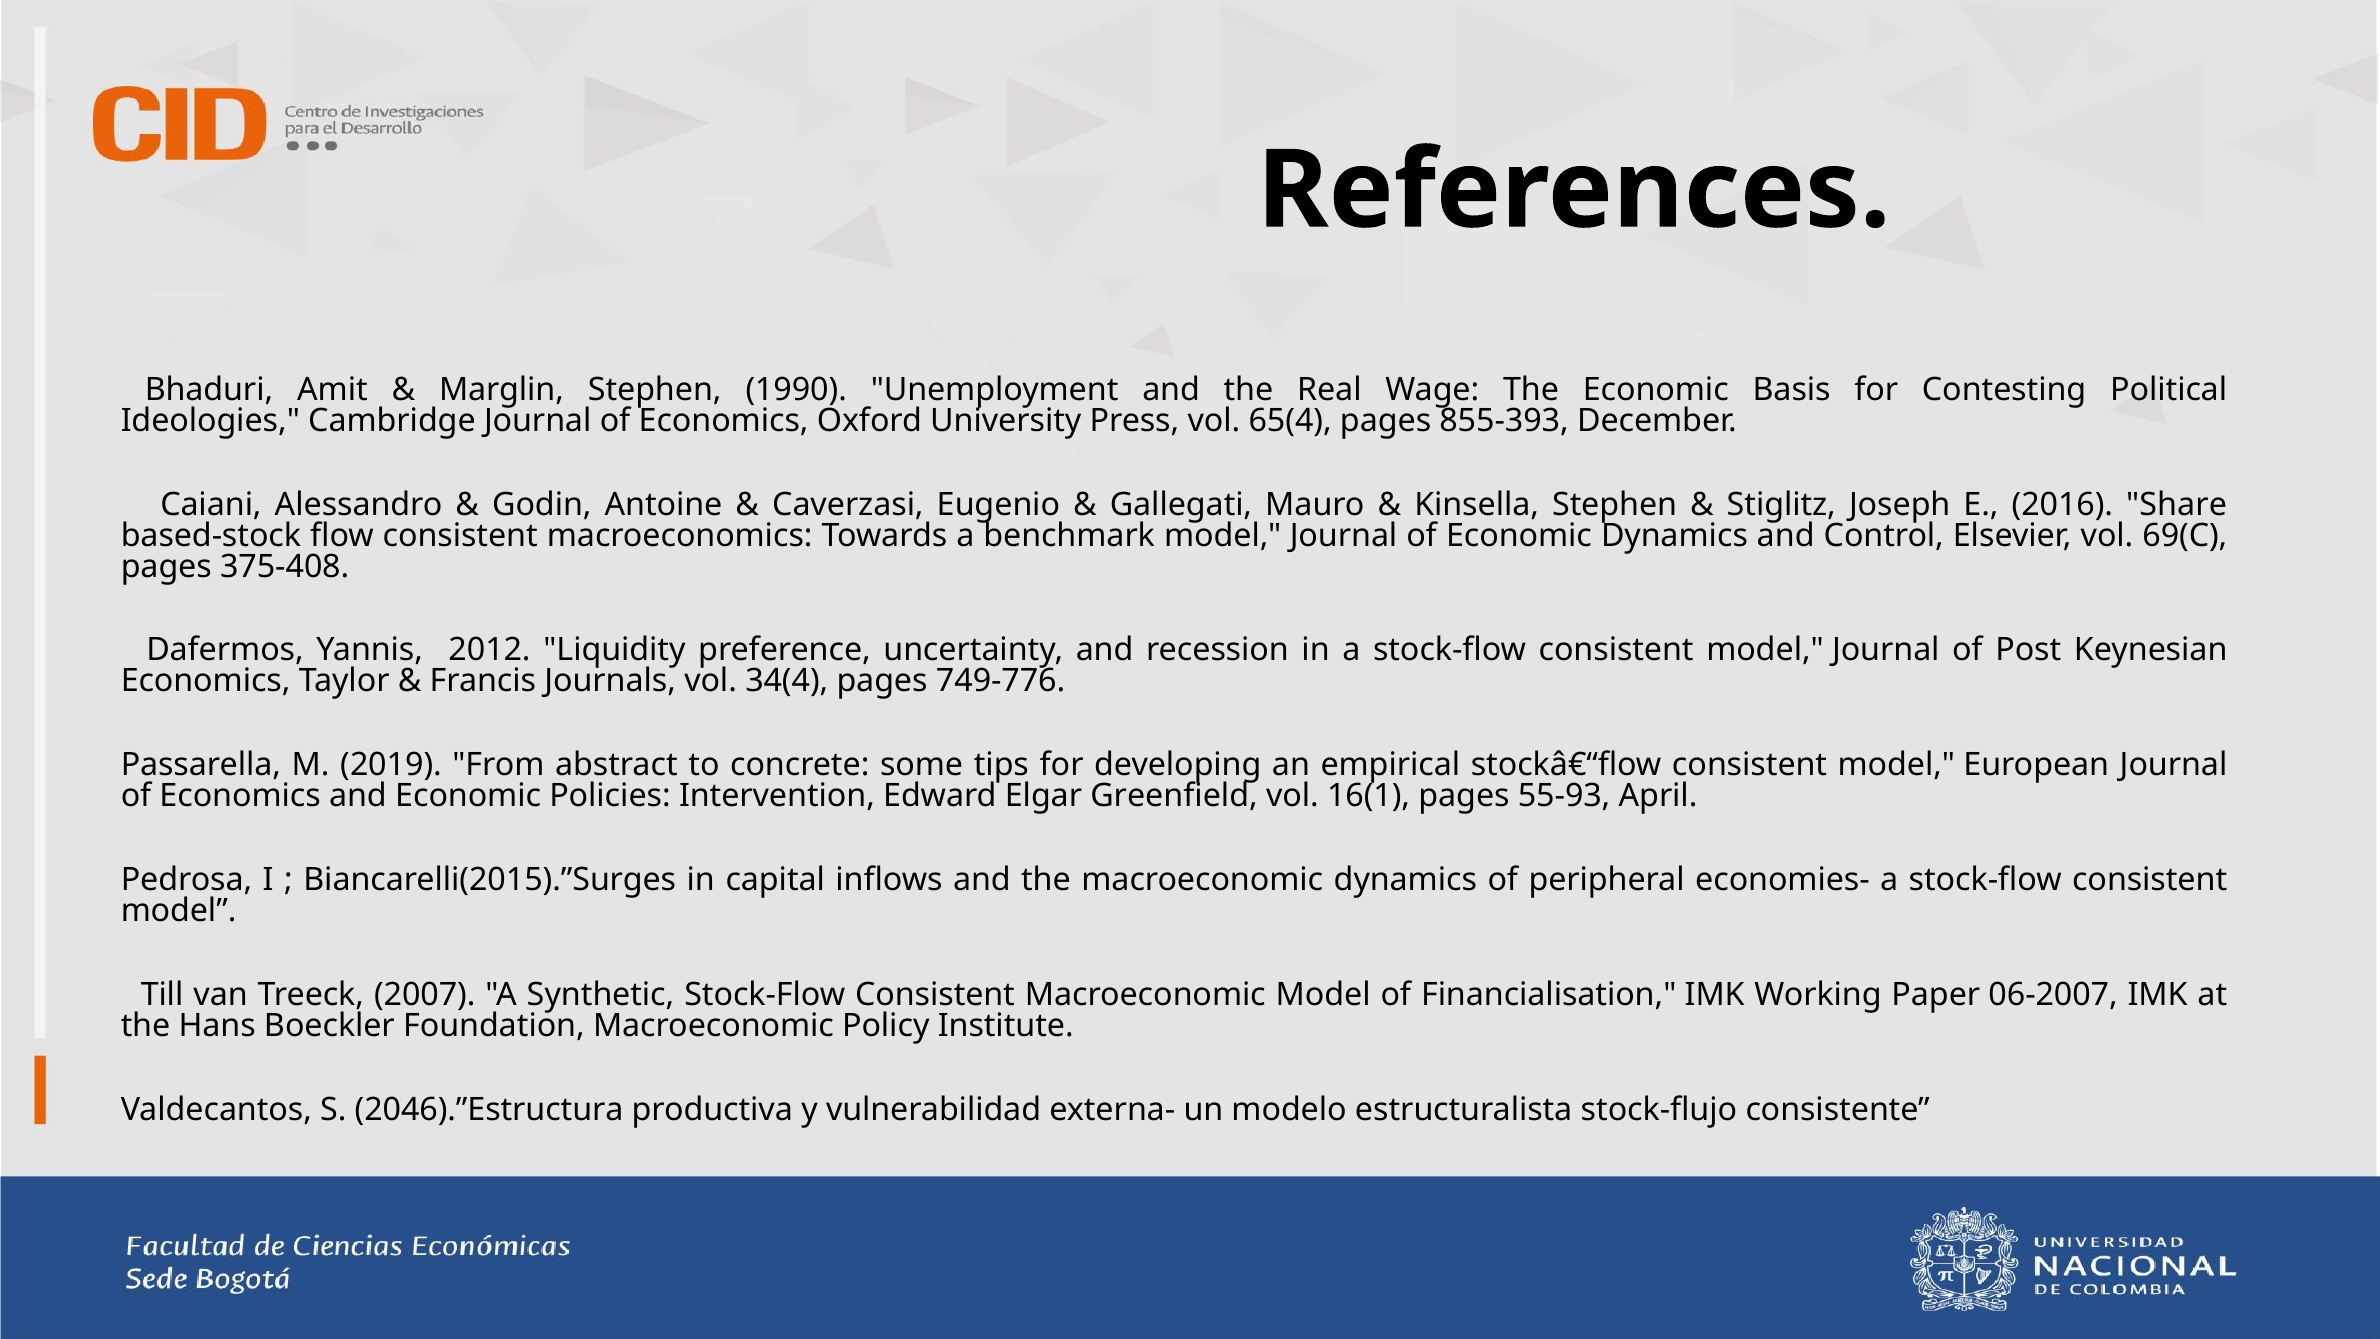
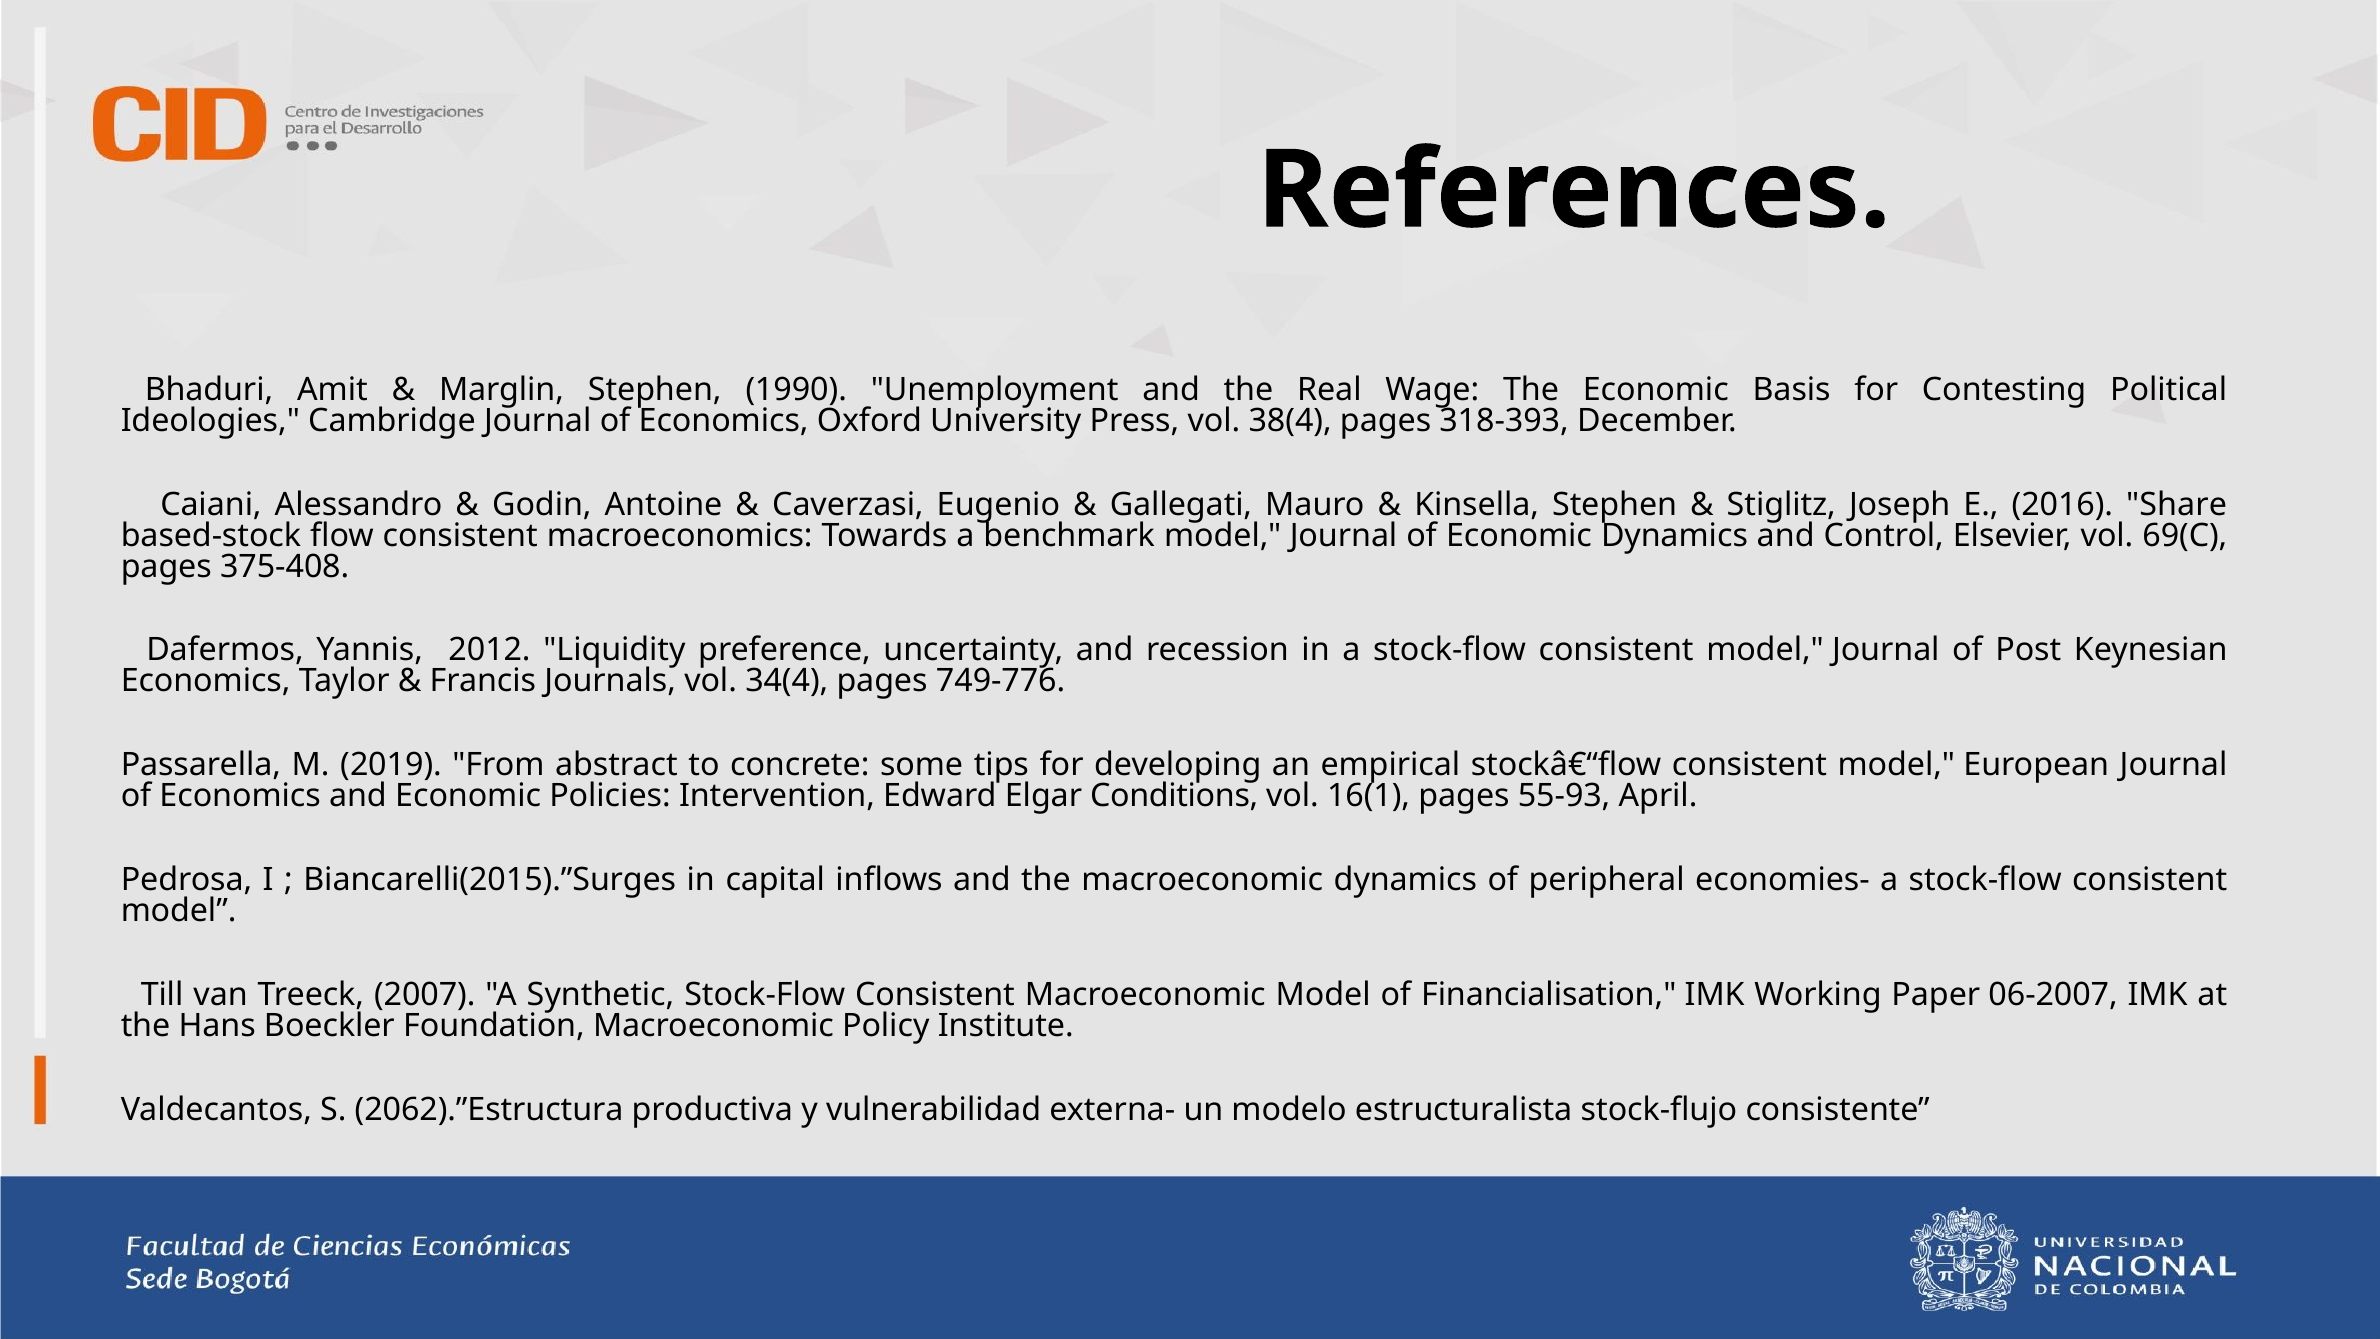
65(4: 65(4 -> 38(4 (1290, 420)
855-393: 855-393 -> 318-393 (1504, 420)
Greenfield: Greenfield -> Conditions (1174, 796)
2046).”Estructura: 2046).”Estructura -> 2062).”Estructura (489, 1110)
